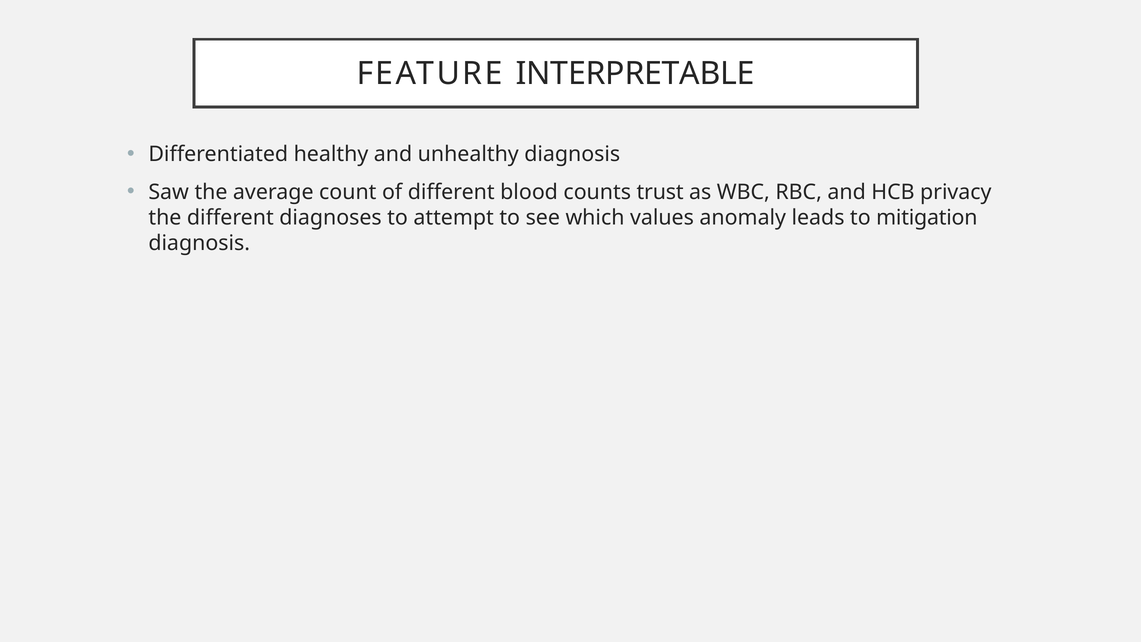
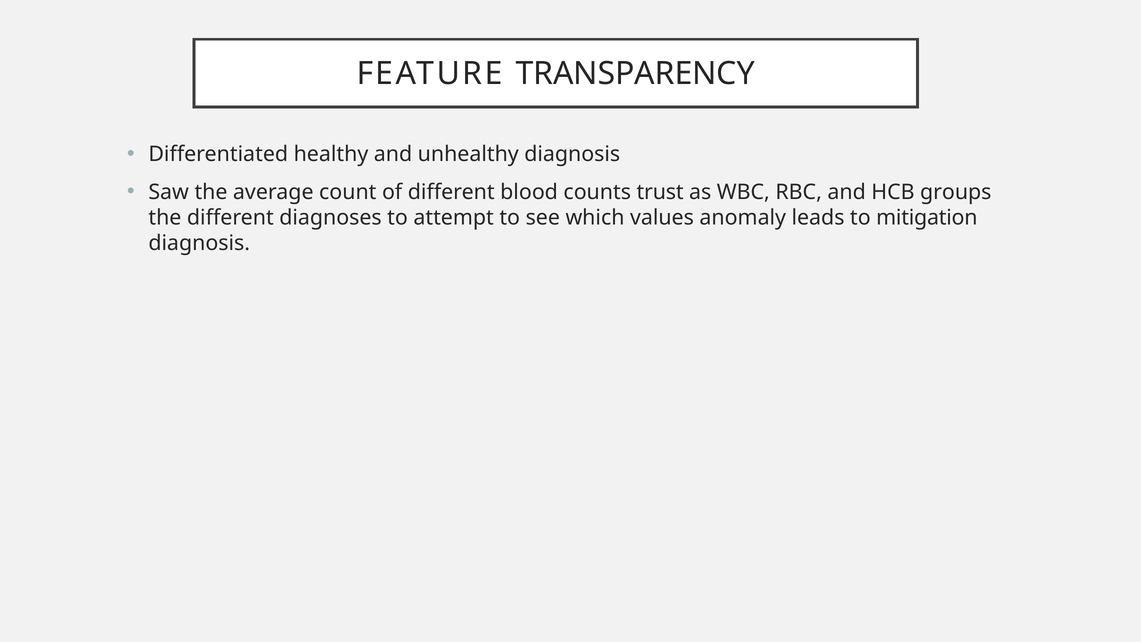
INTERPRETABLE: INTERPRETABLE -> TRANSPARENCY (635, 73)
privacy: privacy -> groups (956, 192)
